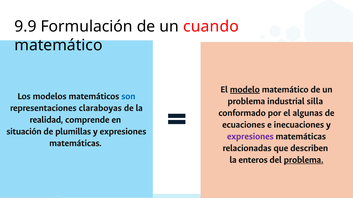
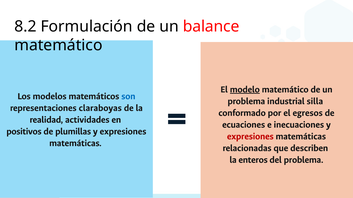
9.9: 9.9 -> 8.2 (25, 26)
cuando: cuando -> balance (211, 26)
algunas: algunas -> egresos (308, 113)
comprende: comprende -> actividades (87, 120)
situación: situación -> positivos (24, 132)
expresiones colour: purple -> red (250, 136)
problema underline: present -> none (304, 160)
